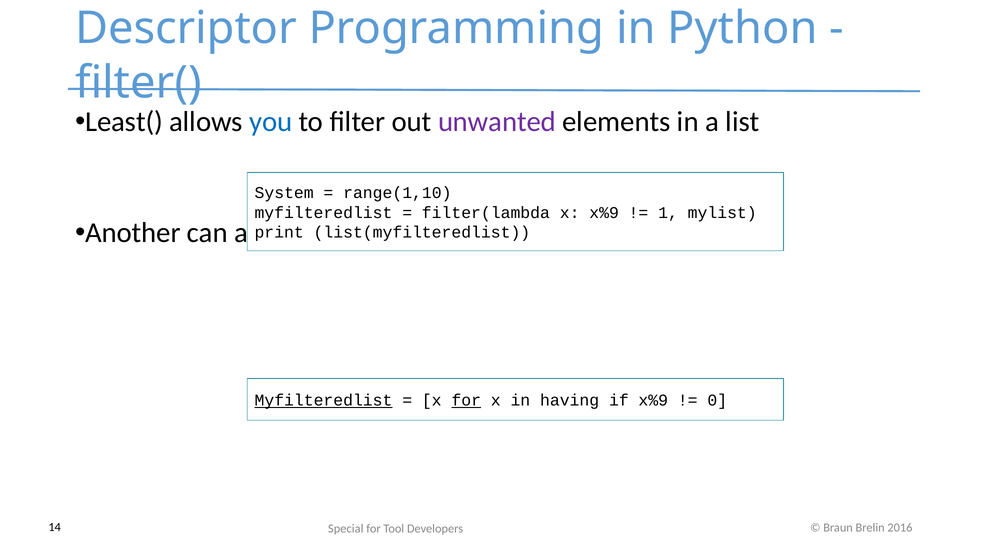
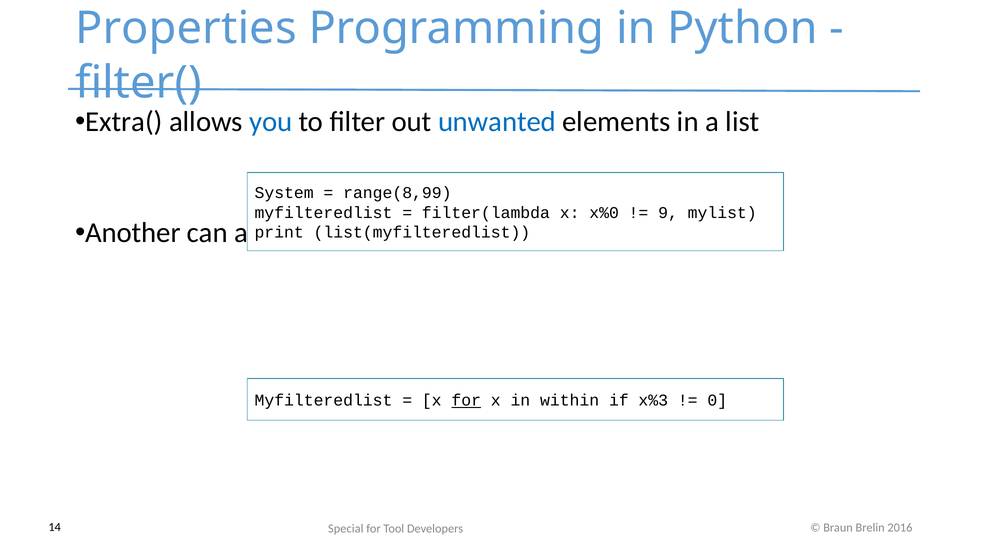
Descriptor: Descriptor -> Properties (186, 28)
Least(: Least( -> Extra( (124, 122)
unwanted colour: purple -> blue (497, 122)
range(1,10: range(1,10 -> range(8,99 (397, 193)
x x%9: x%9 -> x%0 (604, 213)
1: 1 -> 9 (668, 213)
Myfilteredlist underline: present -> none (324, 400)
having: having -> within (570, 400)
if x%9: x%9 -> x%3 (653, 400)
